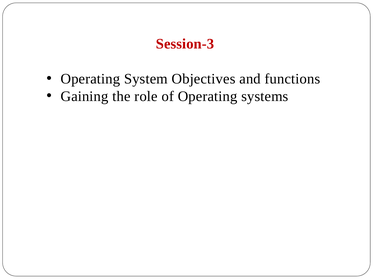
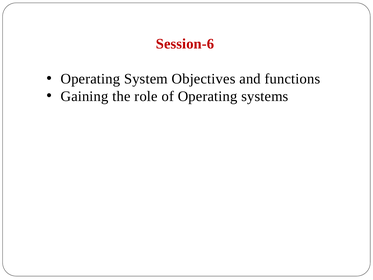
Session-3: Session-3 -> Session-6 (185, 44)
